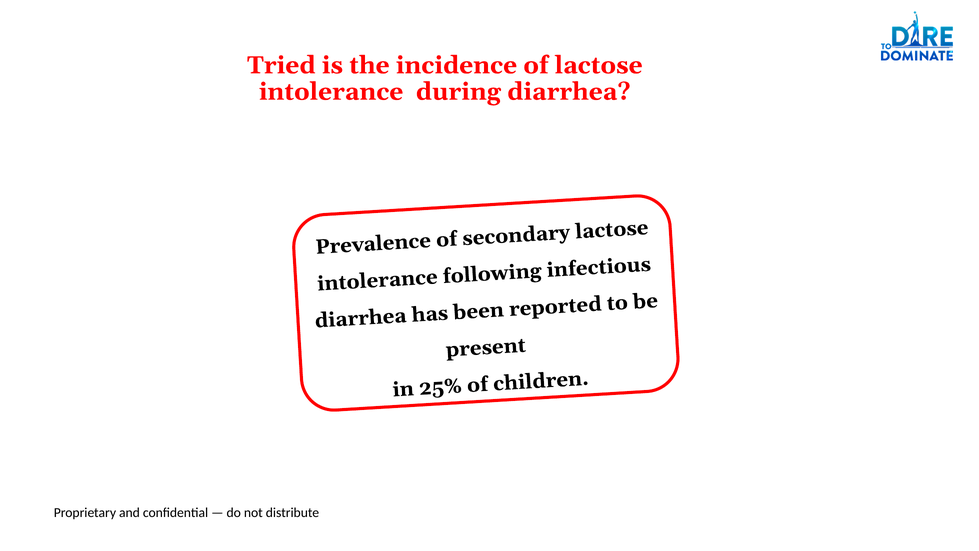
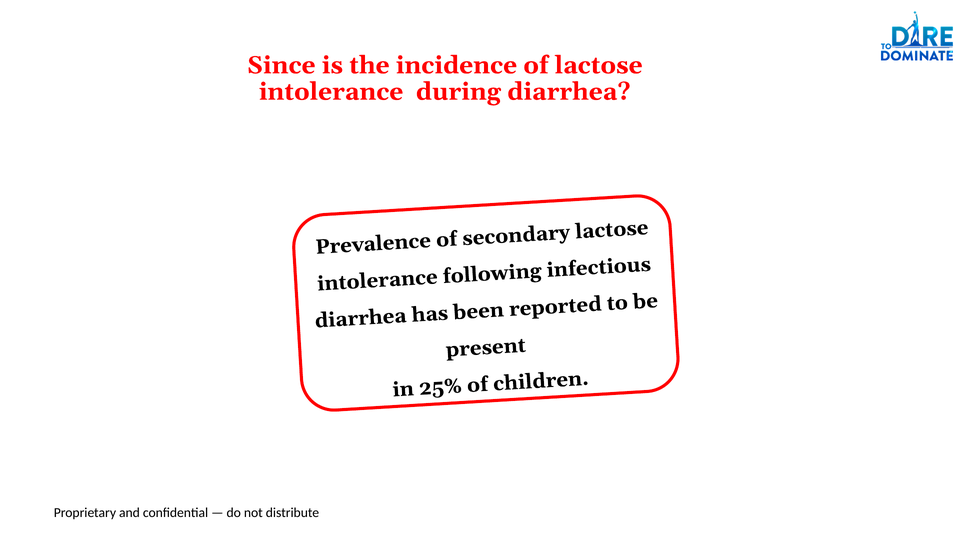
Tried: Tried -> Since (281, 65)
